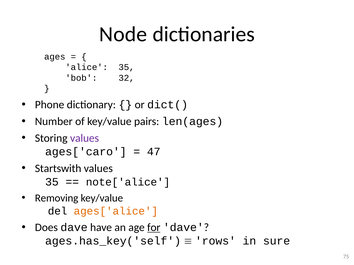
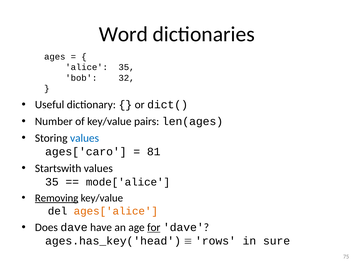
Node: Node -> Word (123, 34)
Phone: Phone -> Useful (50, 105)
values colour: purple -> blue (85, 138)
47: 47 -> 81 (154, 152)
note['alice: note['alice -> mode['alice (128, 182)
Removing underline: none -> present (57, 198)
ages.has_key('self: ages.has_key('self -> ages.has_key('head (113, 241)
